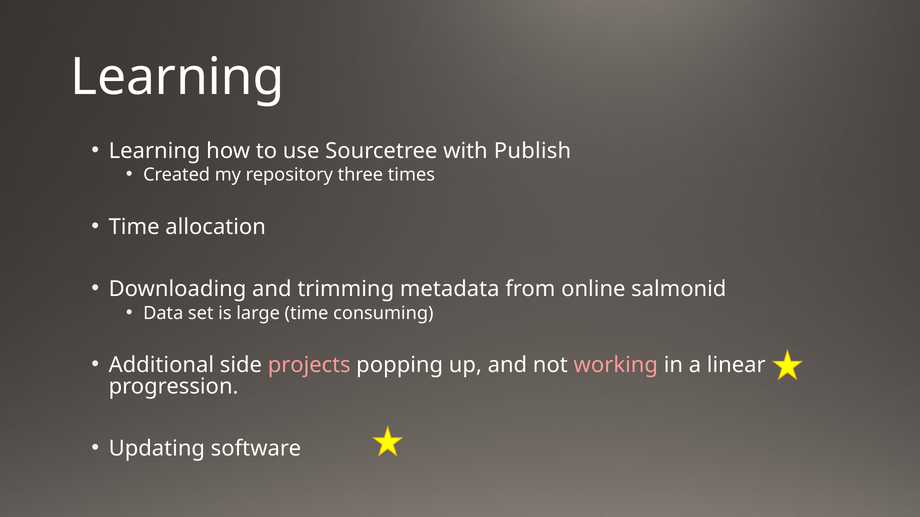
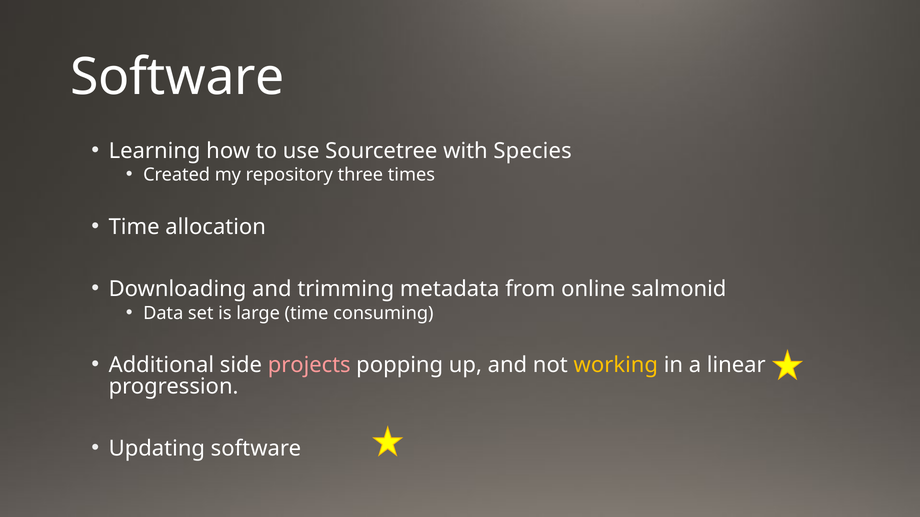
Learning: Learning -> Software (177, 77)
Publish: Publish -> Species (533, 151)
working colour: pink -> yellow (616, 365)
